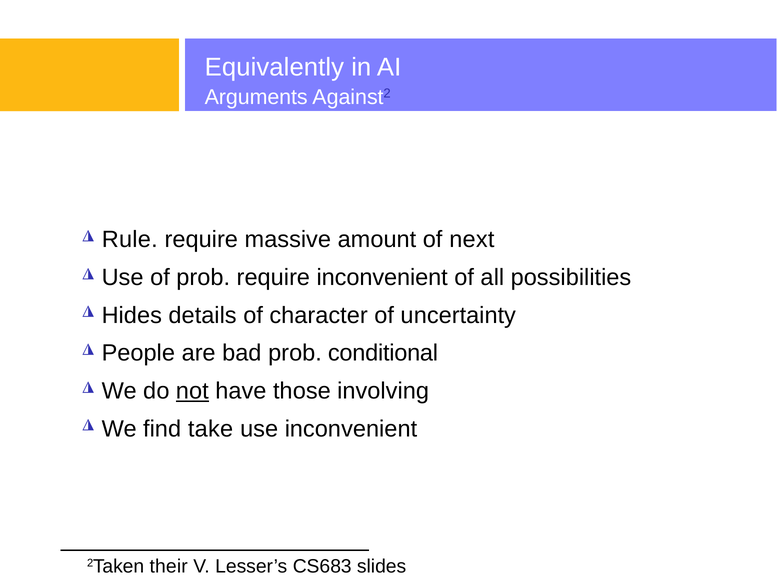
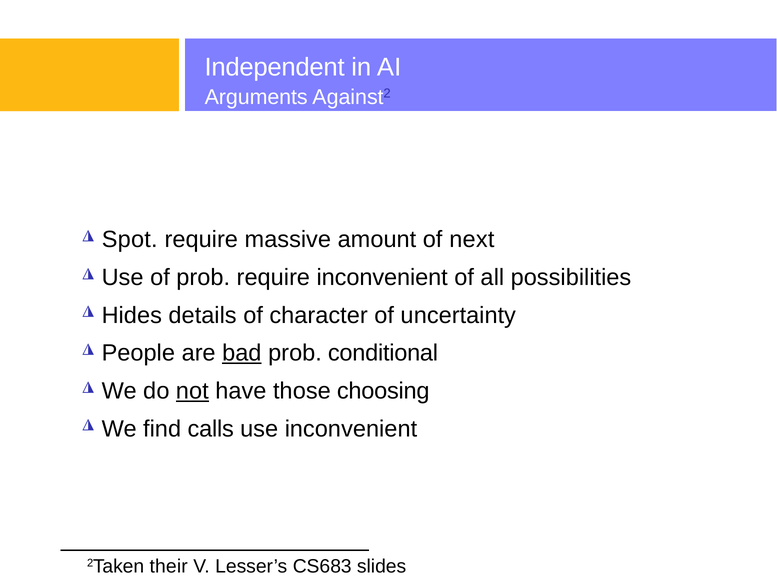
Equivalently: Equivalently -> Independent (275, 67)
Rule: Rule -> Spot (130, 240)
bad underline: none -> present (242, 353)
involving: involving -> choosing (383, 391)
take: take -> calls (211, 429)
